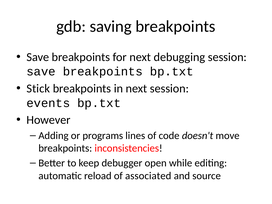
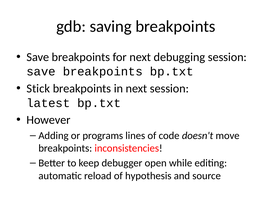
events: events -> latest (48, 103)
associated: associated -> hypothesis (148, 176)
